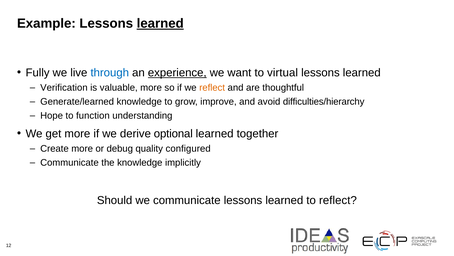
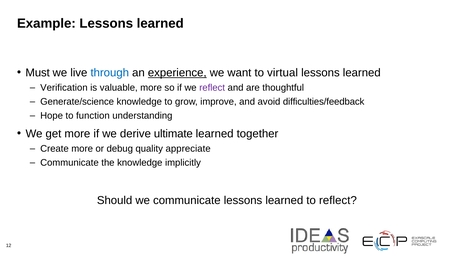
learned underline: present -> none (160, 23)
Fully: Fully -> Must (38, 72)
reflect colour: orange -> purple (212, 88)
Generate/learned: Generate/learned -> Generate/science (77, 102)
difficulties/hierarchy: difficulties/hierarchy -> difficulties/feedback (324, 102)
optional: optional -> ultimate (173, 133)
configured: configured -> appreciate (188, 148)
